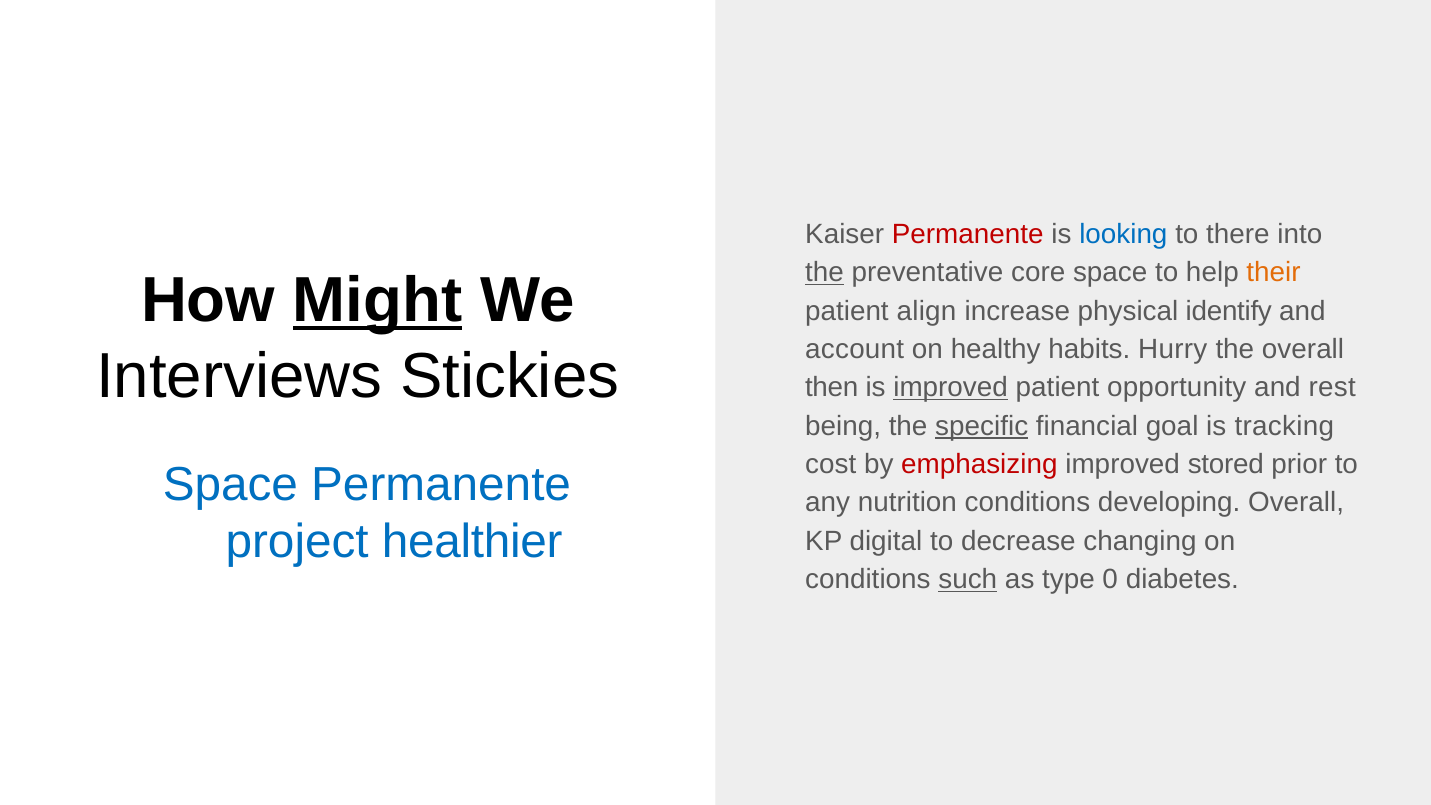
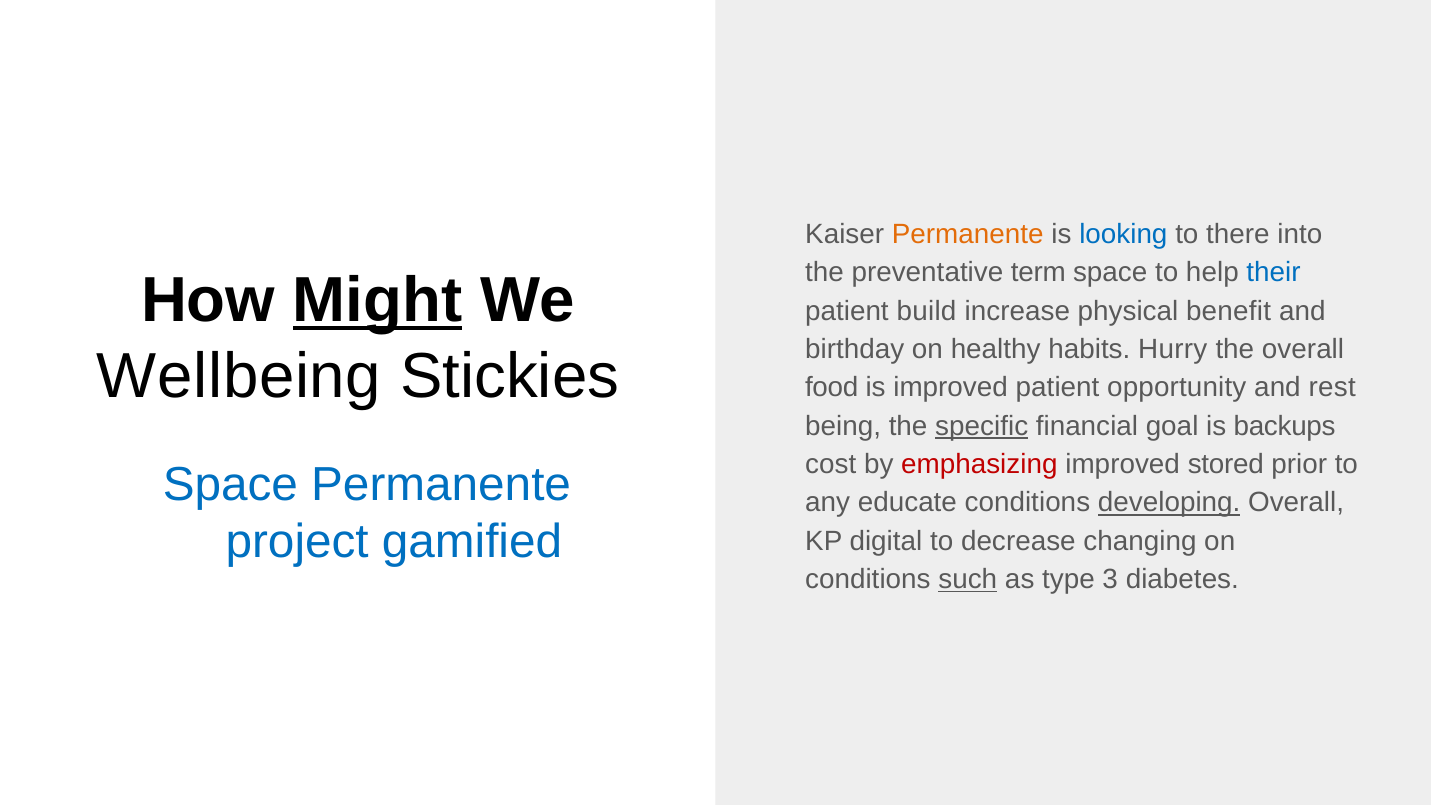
Permanente colour: red -> orange (968, 234)
the underline: present -> none (825, 273)
core: core -> term (1038, 273)
their colour: orange -> blue (1274, 273)
align: align -> build (927, 311)
identify: identify -> benefit (1229, 311)
account: account -> birthday (855, 349)
Interviews: Interviews -> Wellbeing (239, 377)
then: then -> food (832, 388)
improved underline: present -> none (951, 388)
tracking: tracking -> backups (1285, 426)
nutrition: nutrition -> educate (907, 503)
developing underline: none -> present (1169, 503)
healthier: healthier -> gamified (472, 542)
0: 0 -> 3 (1110, 579)
